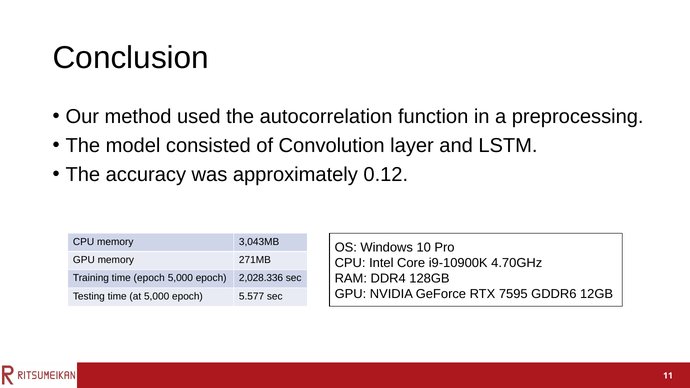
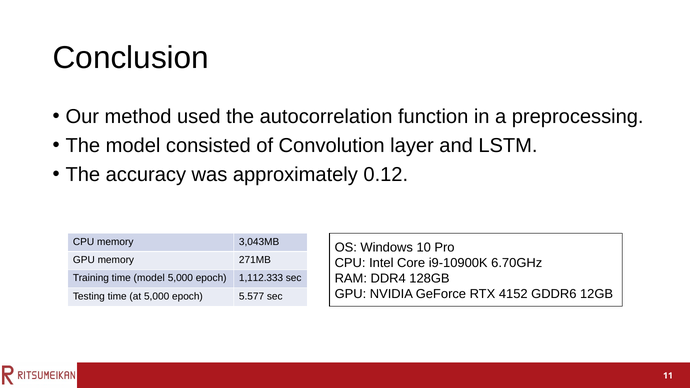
4.70GHz: 4.70GHz -> 6.70GHz (517, 263)
time epoch: epoch -> model (149, 278)
2,028.336: 2,028.336 -> 1,112.333 (261, 278)
7595: 7595 -> 4152 (513, 294)
